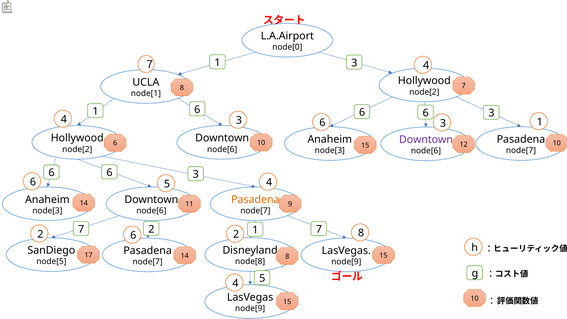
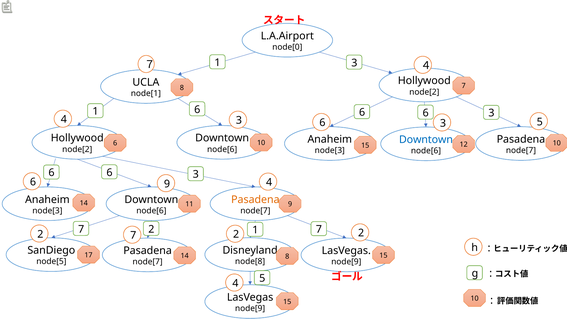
6 1: 1 -> 5 (540, 122)
Downtown colour: purple -> blue (426, 140)
6 5: 5 -> 9 (167, 184)
2 6: 6 -> 7 (133, 235)
2 8: 8 -> 2 (361, 233)
